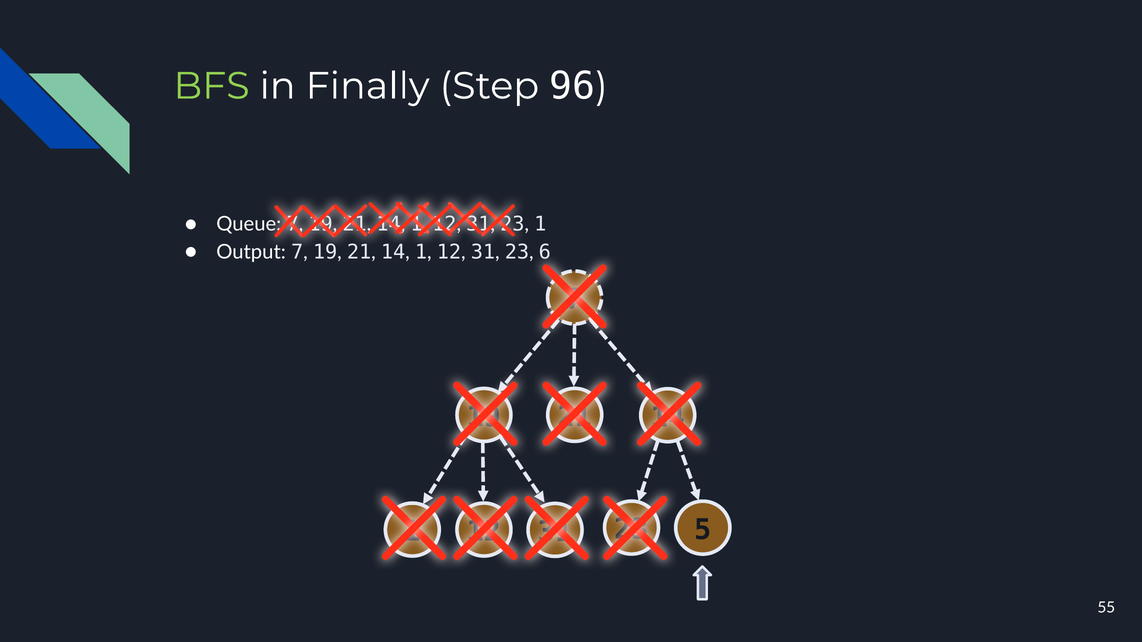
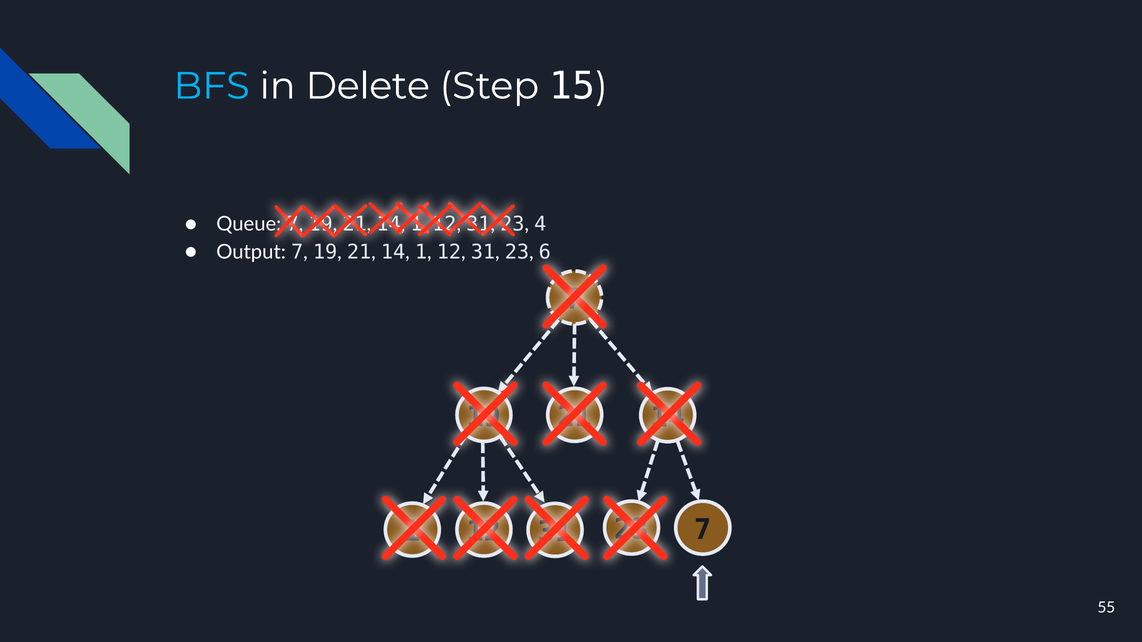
BFS colour: light green -> light blue (212, 86)
Finally: Finally -> Delete (368, 86)
96: 96 -> 15 (572, 86)
1: 1 -> 4 (540, 224)
5: 5 -> 7 (703, 530)
